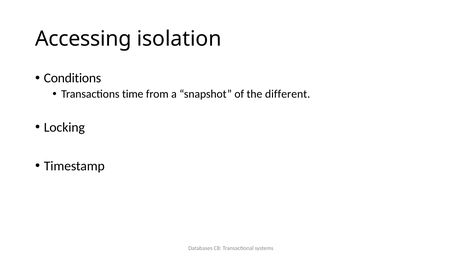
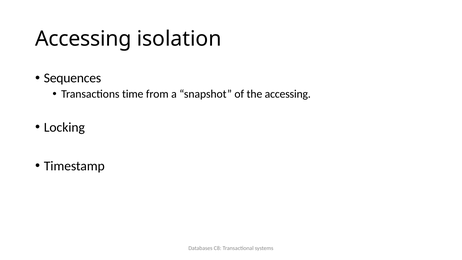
Conditions: Conditions -> Sequences (72, 78)
the different: different -> accessing (288, 94)
